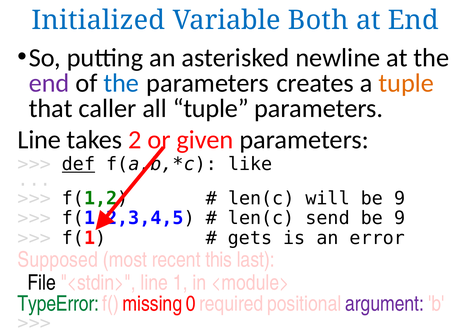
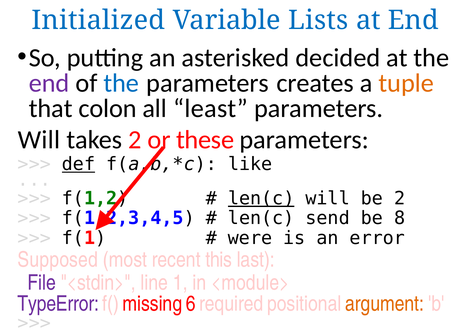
Both: Both -> Lists (318, 20)
newline: newline -> decided (338, 58)
caller: caller -> colon (108, 109)
all tuple: tuple -> least (210, 109)
Line: Line -> Will (39, 140)
given: given -> these (205, 140)
len(c underline: none -> present (261, 199)
will be 9: 9 -> 2 (400, 199)
9: 9 -> 8 (400, 218)
gets: gets -> were (250, 238)
File colour: black -> purple (42, 283)
TypeError colour: green -> purple (58, 304)
0: 0 -> 6 (191, 304)
argument colour: purple -> orange (385, 304)
